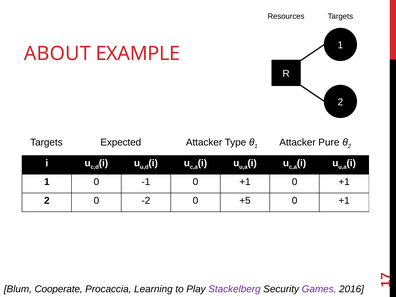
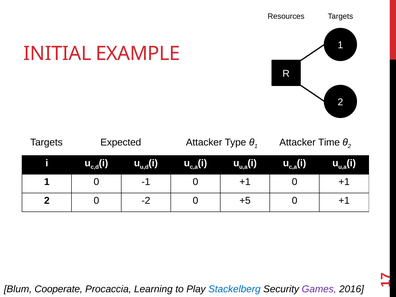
ABOUT: ABOUT -> INITIAL (57, 54)
Pure: Pure -> Time (329, 142)
Stackelberg colour: purple -> blue (234, 289)
